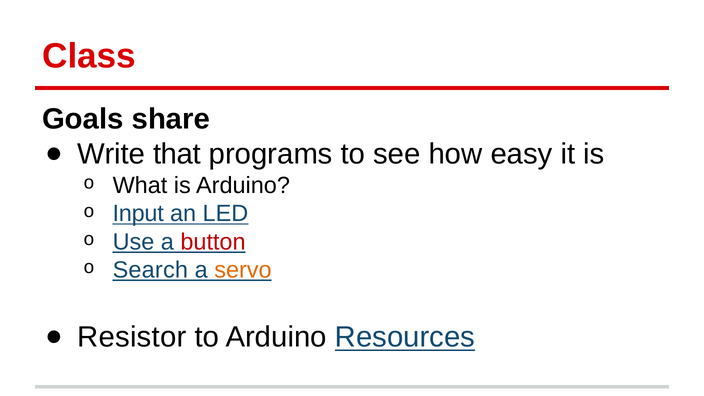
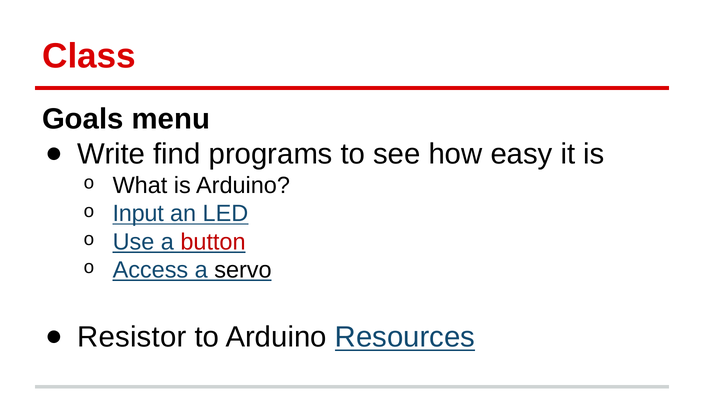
share: share -> menu (171, 119)
that: that -> find (177, 154)
Search: Search -> Access (150, 270)
servo colour: orange -> black (243, 270)
